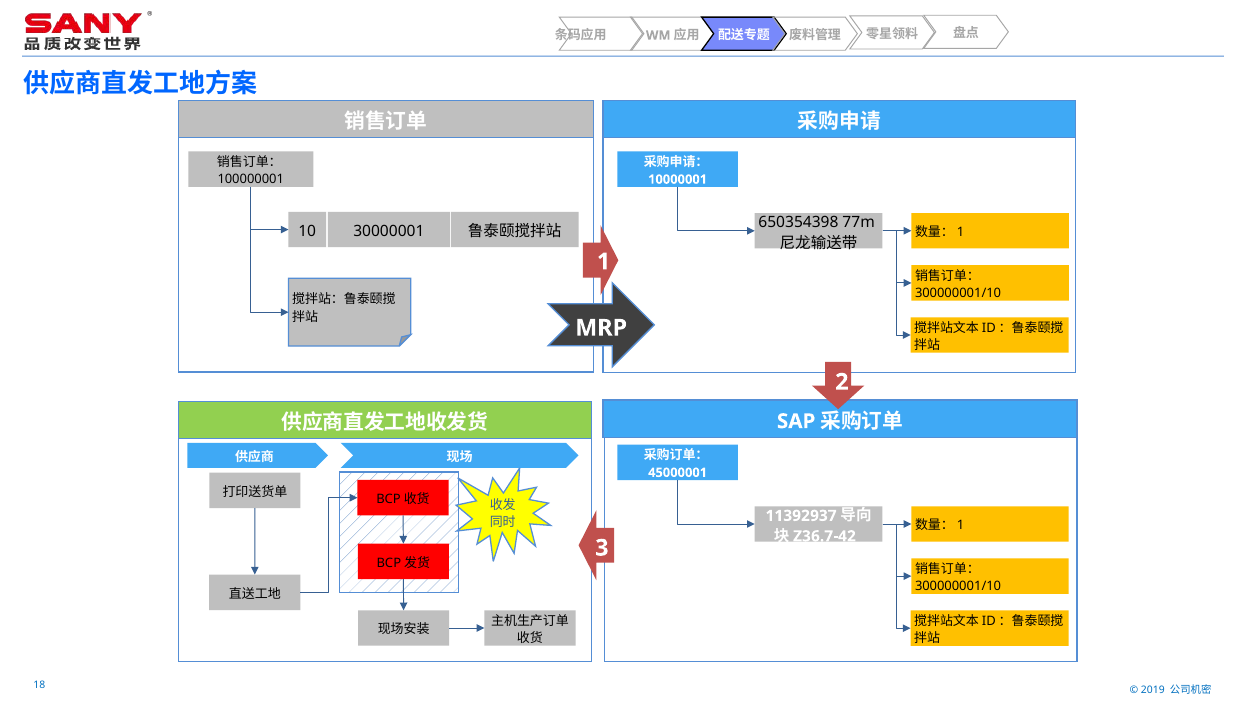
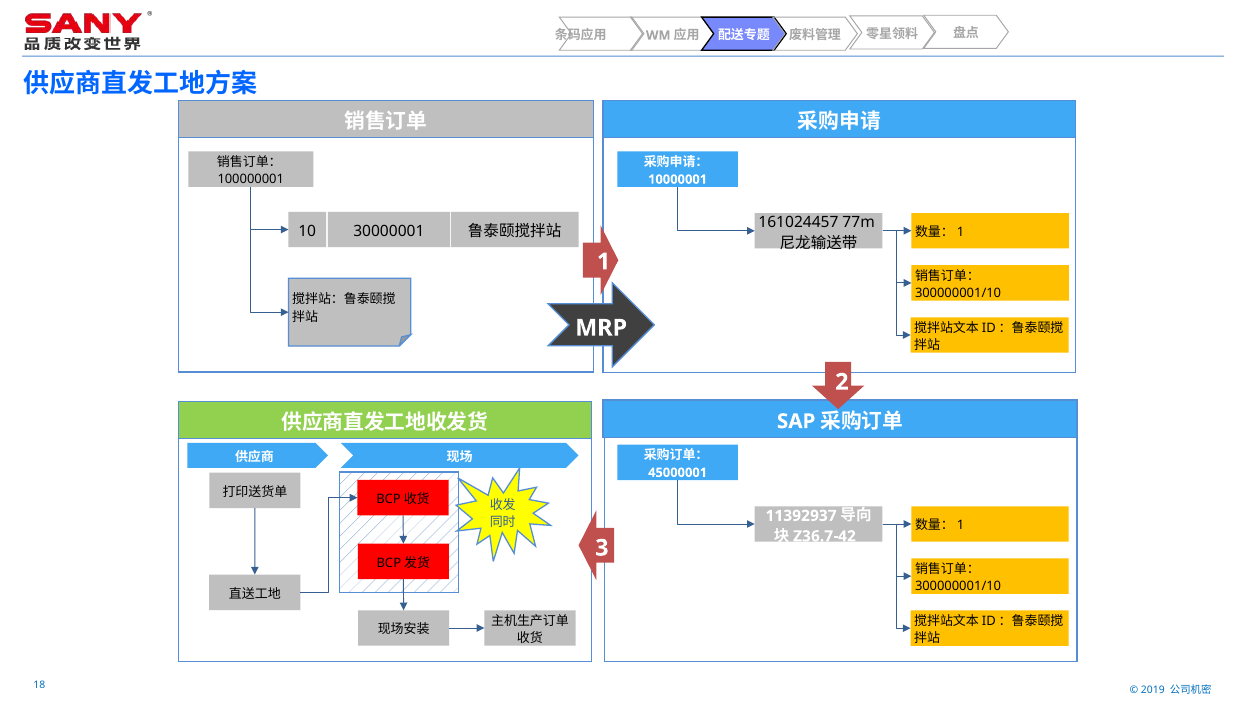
650354398: 650354398 -> 161024457 (798, 222)
